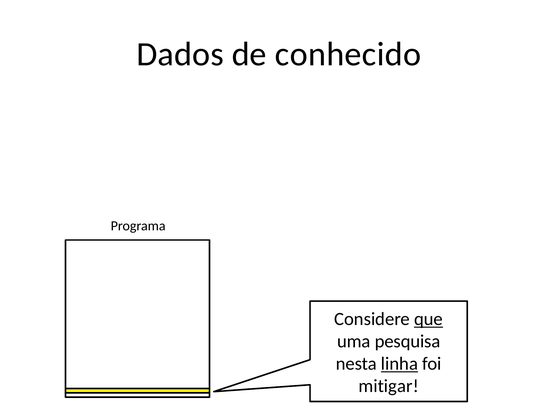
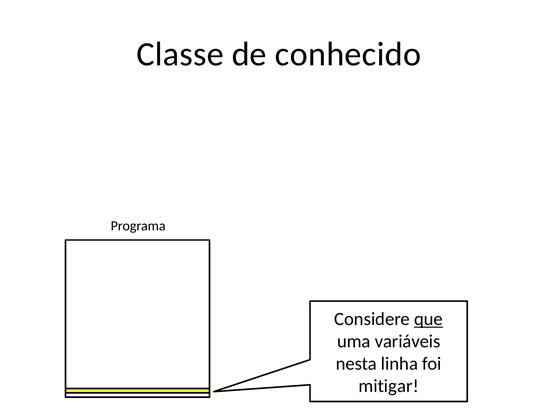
Dados: Dados -> Classe (180, 54)
pesquisa: pesquisa -> variáveis (408, 342)
linha underline: present -> none (399, 364)
